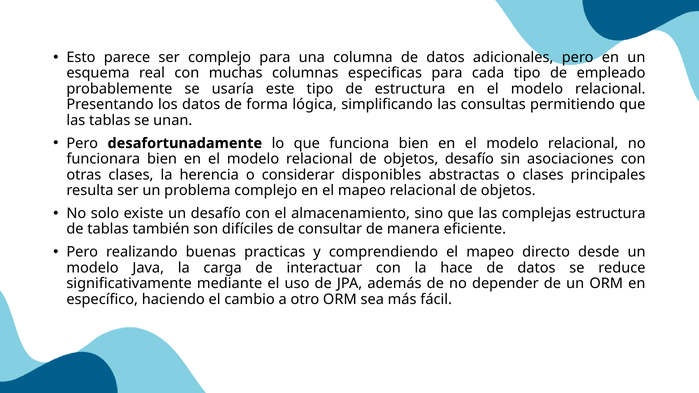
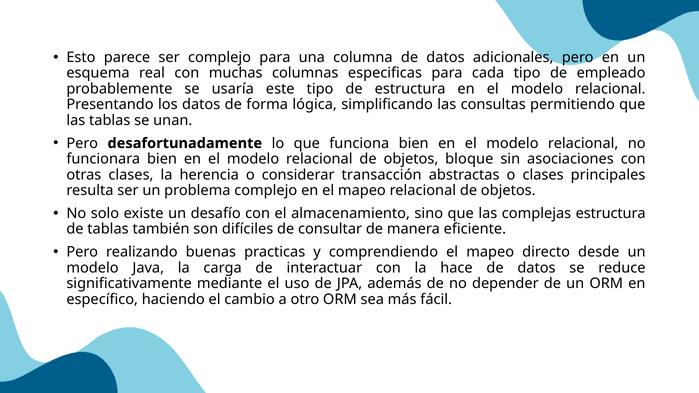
objetos desafío: desafío -> bloque (469, 159)
disponibles: disponibles -> transacción (382, 175)
